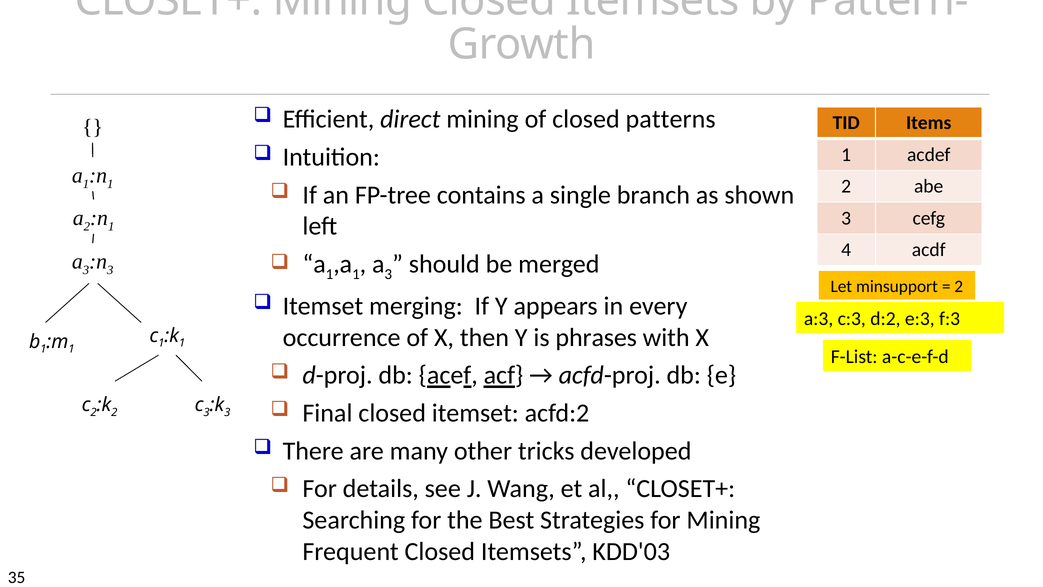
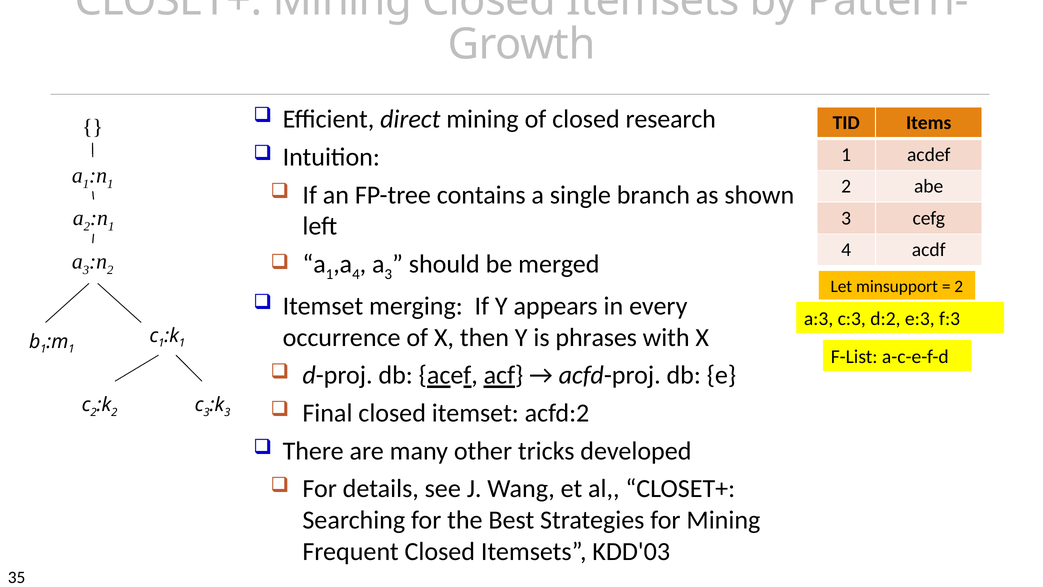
patterns: patterns -> research (671, 119)
3: 3 -> 2 (110, 270)
1: 1 -> 4 (356, 274)
